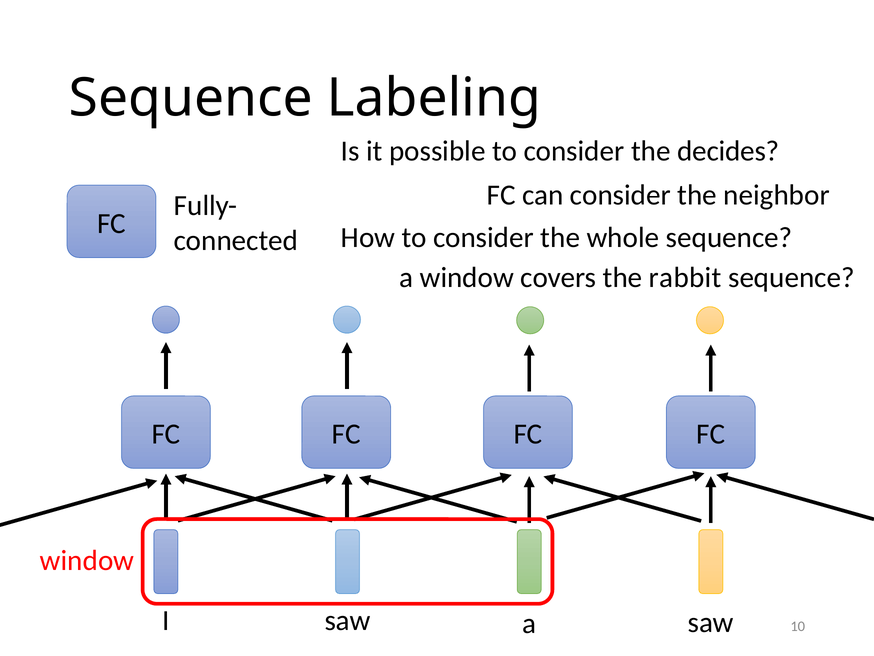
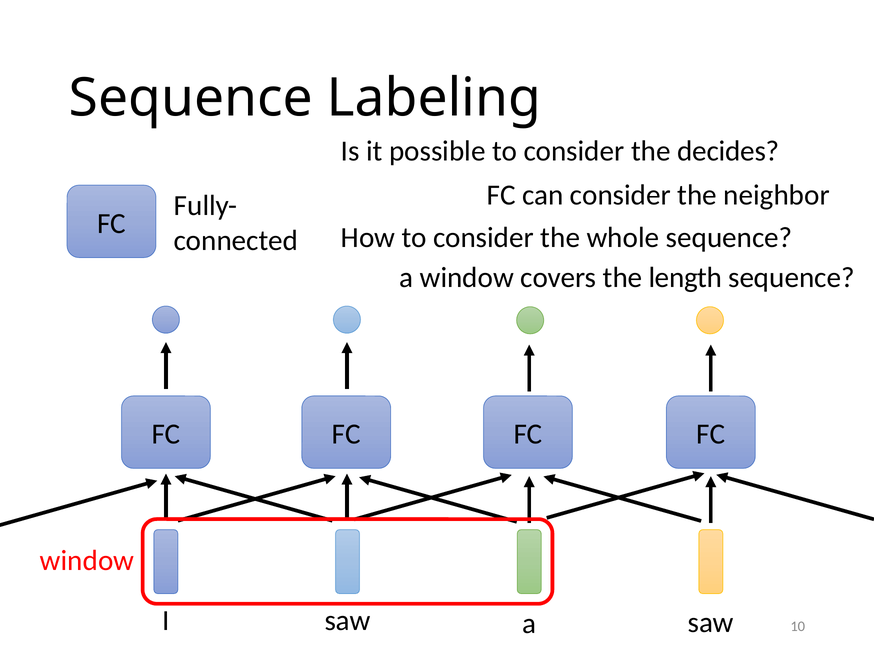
rabbit: rabbit -> length (685, 277)
